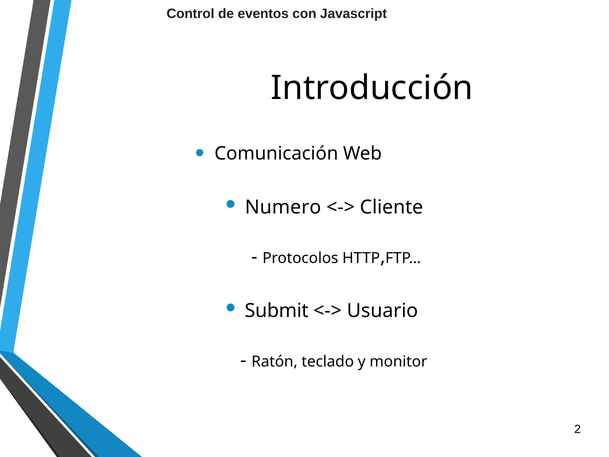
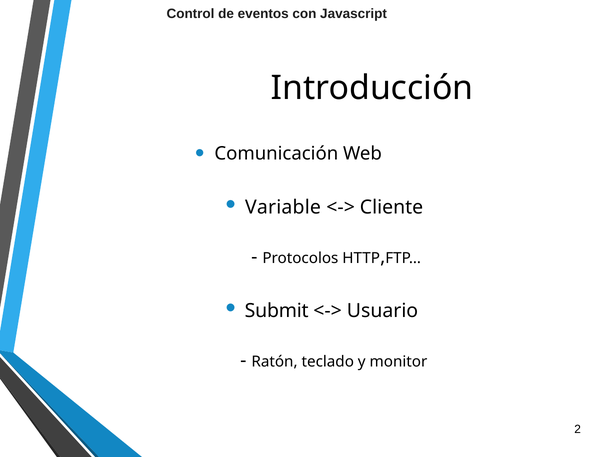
Numero: Numero -> Variable (283, 207)
